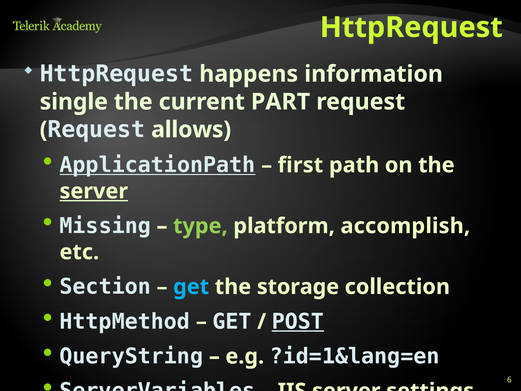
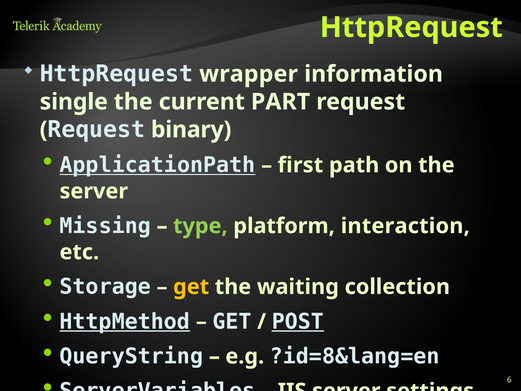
happens: happens -> wrapper (249, 74)
allows: allows -> binary (191, 130)
server underline: present -> none (94, 191)
accomplish: accomplish -> interaction (405, 226)
Section: Section -> Storage (105, 287)
get colour: light blue -> yellow (191, 287)
storage: storage -> waiting (298, 287)
HttpMethod underline: none -> present (125, 321)
?id=1&lang=en: ?id=1&lang=en -> ?id=8&lang=en (355, 356)
